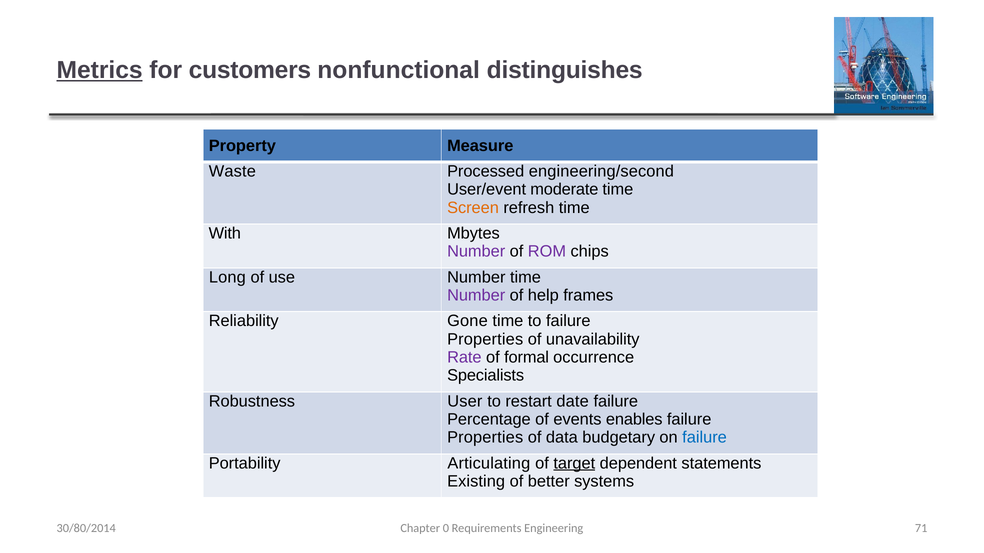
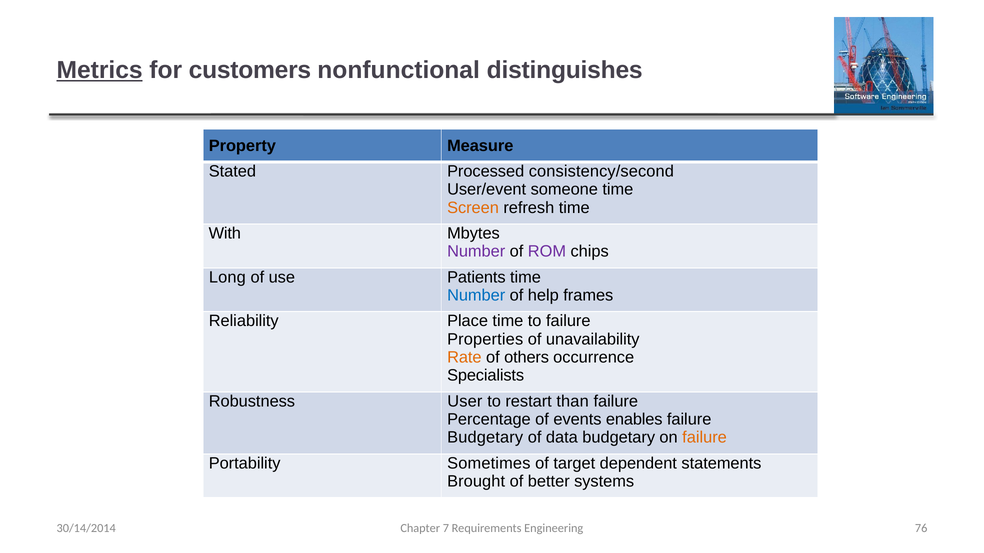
Waste: Waste -> Stated (232, 172)
engineering/second: engineering/second -> consistency/second (601, 172)
moderate: moderate -> someone (564, 190)
use Number: Number -> Patients (476, 277)
Number colour: purple -> blue (476, 296)
Gone: Gone -> Place (468, 321)
Rate colour: purple -> orange (464, 358)
formal: formal -> others (527, 358)
date: date -> than (573, 402)
Properties: Properties -> Budgetary (485, 438)
failure colour: blue -> orange (705, 438)
Articulating: Articulating -> Sometimes (489, 464)
target underline: present -> none (574, 464)
Existing: Existing -> Brought (476, 482)
30/80/2014: 30/80/2014 -> 30/14/2014 (86, 529)
0: 0 -> 7 (446, 529)
71: 71 -> 76 (921, 528)
